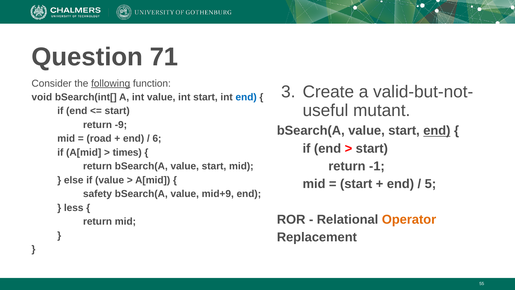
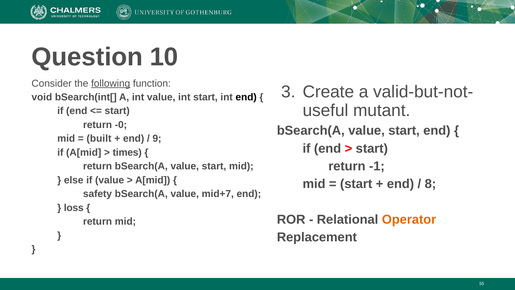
71: 71 -> 10 (164, 57)
end colour: blue -> black (246, 97)
-9: -9 -> -0 (121, 125)
end underline: present -> none (437, 131)
road: road -> built (99, 139)
6: 6 -> 9 (157, 139)
5: 5 -> 8 (430, 184)
mid+9: mid+9 -> mid+7 (218, 194)
less: less -> loss (74, 208)
